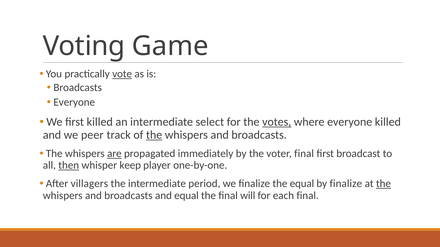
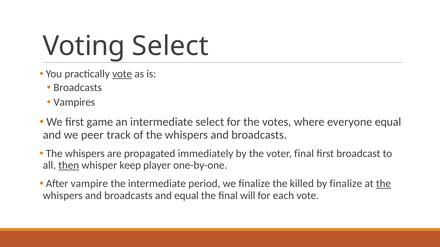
Voting Game: Game -> Select (170, 46)
Everyone: Everyone -> Vampires (74, 102)
first killed: killed -> game (100, 122)
votes underline: present -> none (277, 122)
everyone killed: killed -> equal (388, 122)
the underline: present -> none (154, 135)
are underline: present -> none (114, 154)
villagers: villagers -> vampire (89, 184)
the equal: equal -> killed (302, 184)
each final: final -> vote (308, 196)
